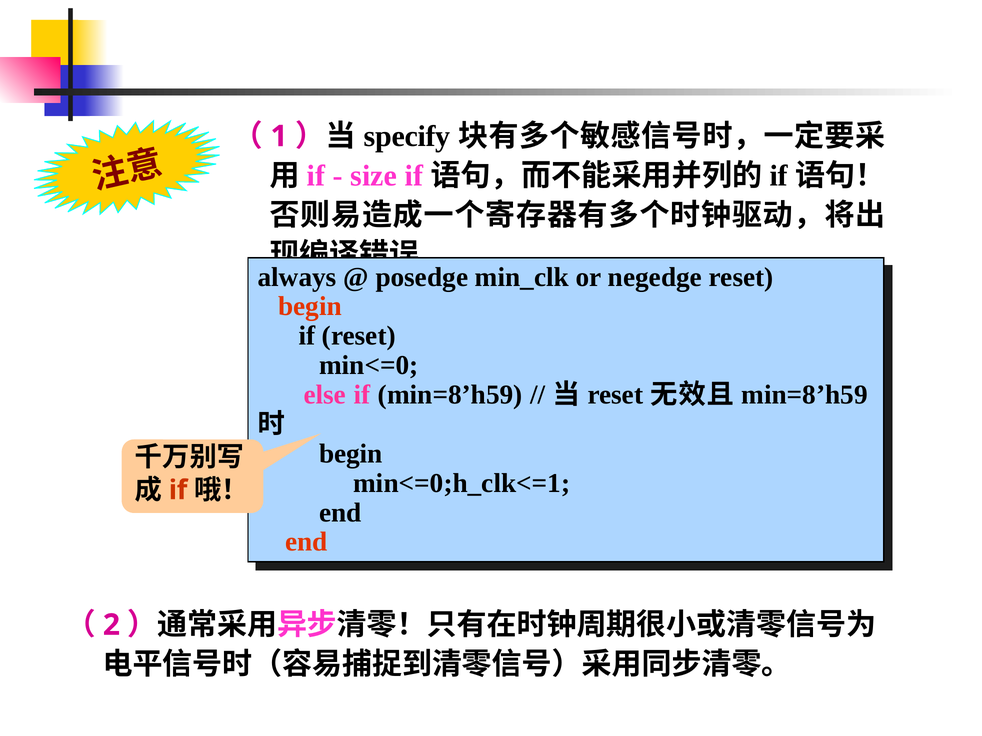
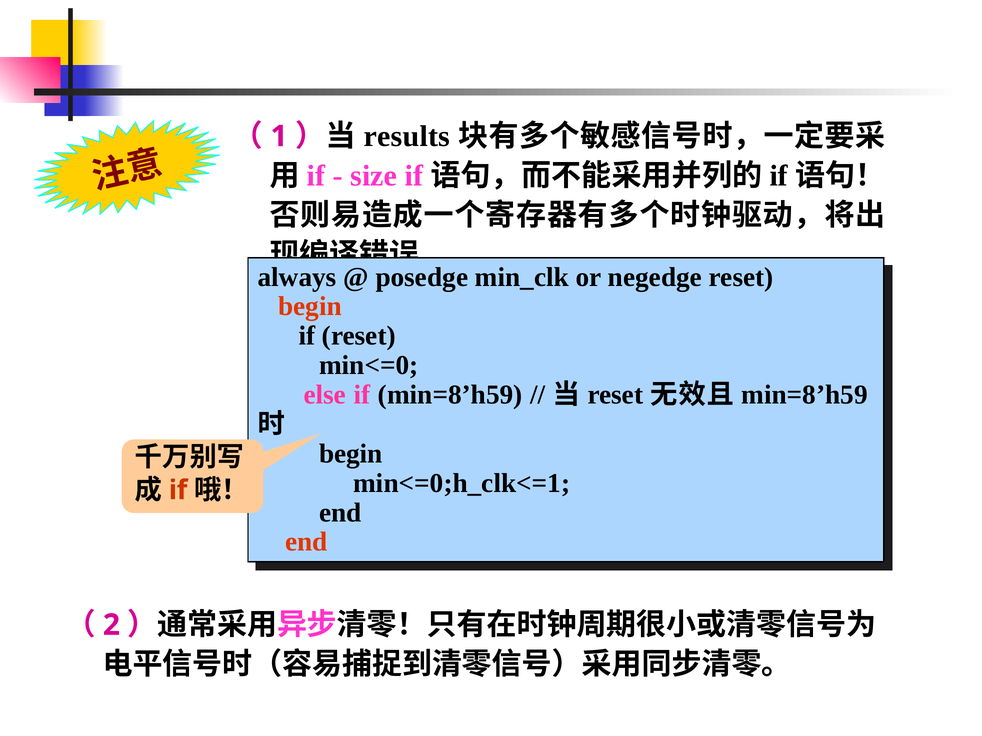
specify: specify -> results (407, 136)
